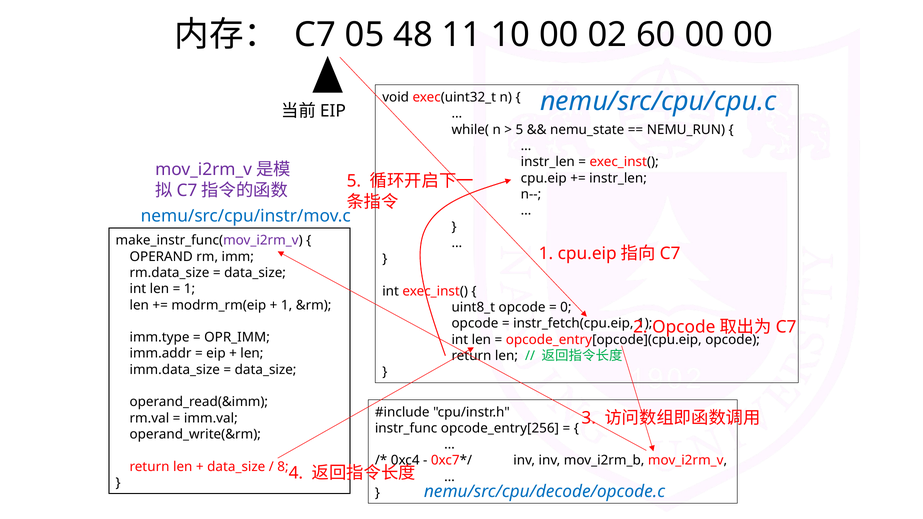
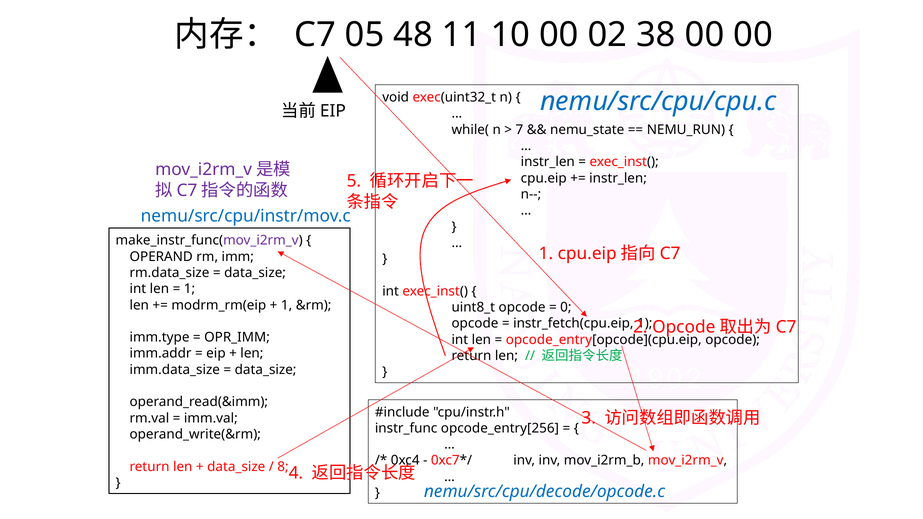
60: 60 -> 38 (656, 35)
5: 5 -> 7 (519, 130)
